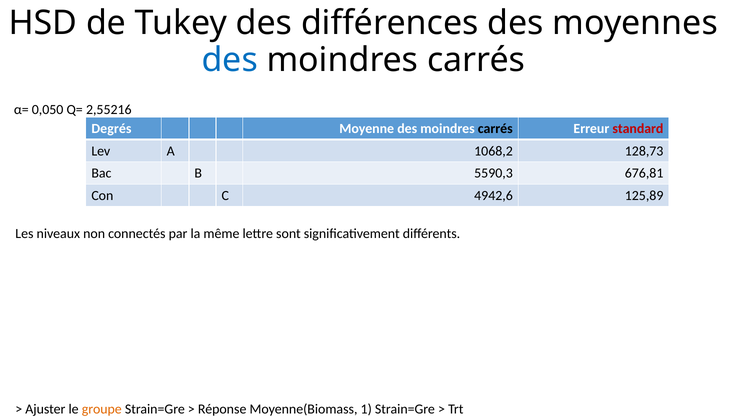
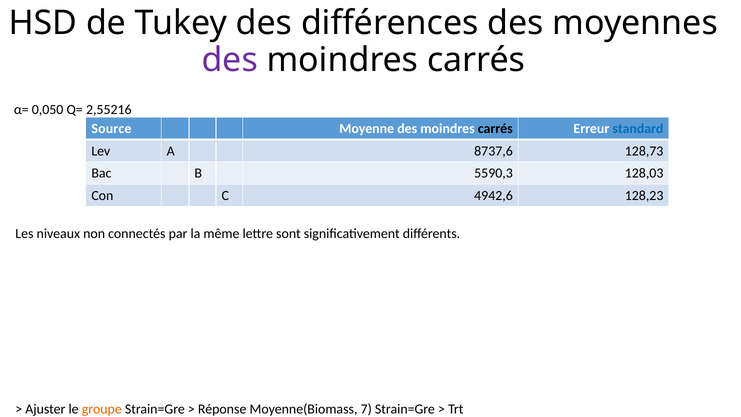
des colour: blue -> purple (230, 60)
Degrés: Degrés -> Source (111, 129)
standard colour: red -> blue (638, 129)
1068,2: 1068,2 -> 8737,6 (493, 151)
676,81: 676,81 -> 128,03 (644, 173)
125,89: 125,89 -> 128,23 (644, 196)
1: 1 -> 7 (366, 409)
